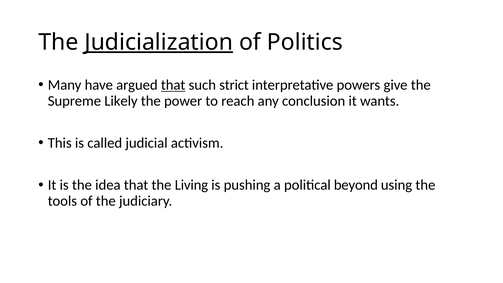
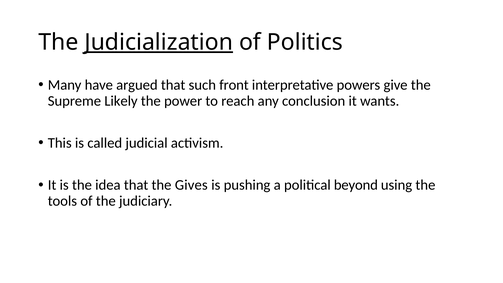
that underline: present -> none (173, 85)
strict: strict -> front (234, 85)
Living: Living -> Gives (191, 185)
